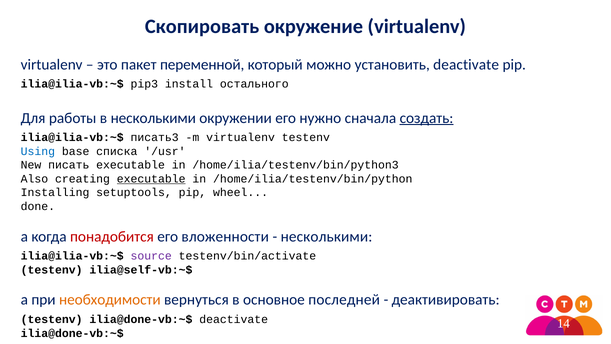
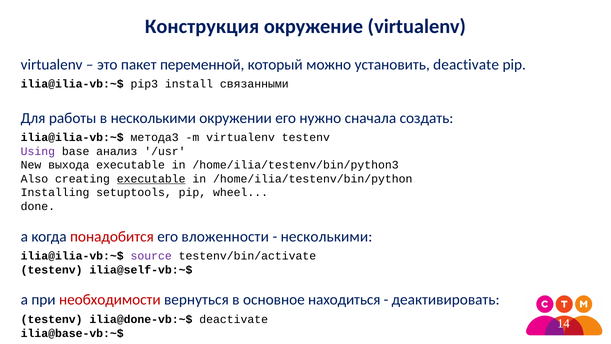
Скопировать: Скопировать -> Конструкция (202, 26)
остального: остального -> связанными (254, 84)
создать underline: present -> none (427, 118)
писать3: писать3 -> метода3 (155, 137)
Using colour: blue -> purple (38, 151)
списка: списка -> анализ (117, 151)
писать: писать -> выхода (69, 165)
необходимости colour: orange -> red (110, 300)
последней: последней -> находиться (344, 300)
ilia@done-vb:~$: ilia@done-vb:~$ -> ilia@base-vb:~$ (72, 333)
